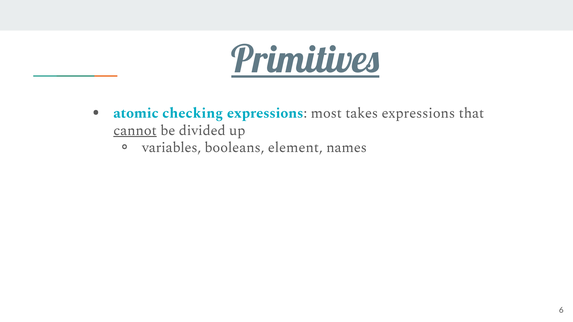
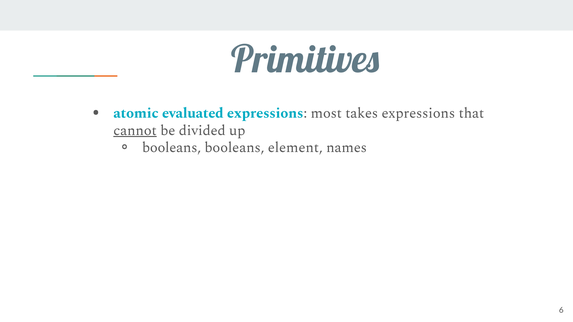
Primitives underline: present -> none (305, 60)
checking: checking -> evaluated (193, 113)
variables: variables -> booleans (172, 148)
